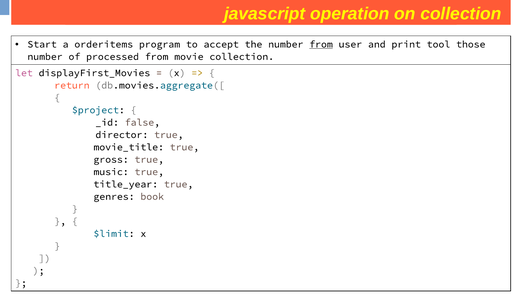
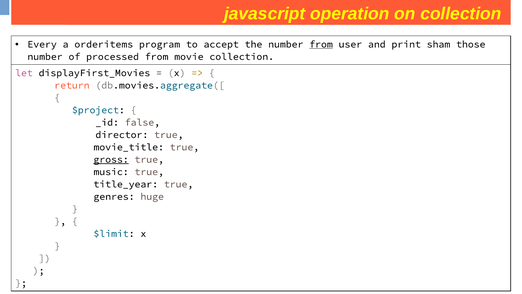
Start: Start -> Every (42, 44)
tool: tool -> sham (438, 44)
gross underline: none -> present (111, 159)
book: book -> huge (152, 196)
